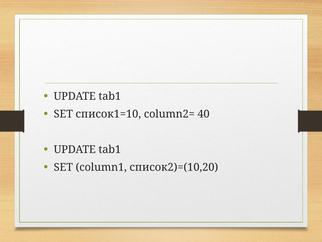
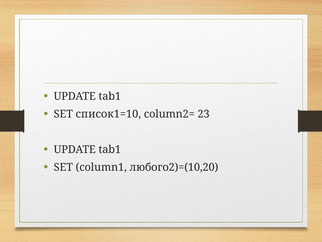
40: 40 -> 23 (204, 114)
список2)=(10,20: список2)=(10,20 -> любого2)=(10,20 (174, 167)
